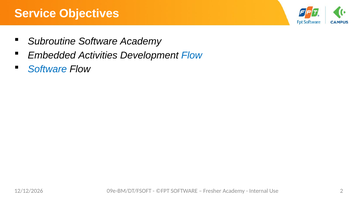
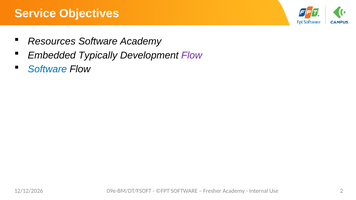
Subroutine: Subroutine -> Resources (52, 42)
Activities: Activities -> Typically (98, 55)
Flow colour: blue -> purple (192, 55)
